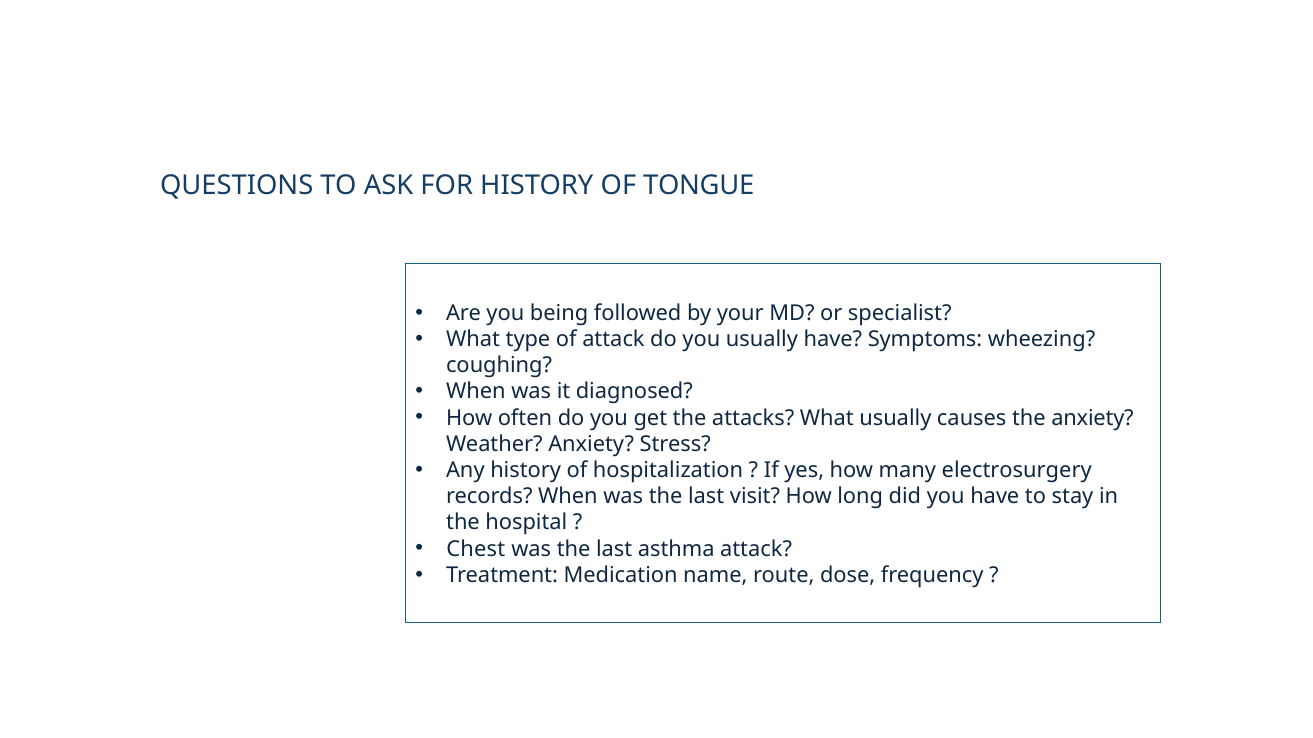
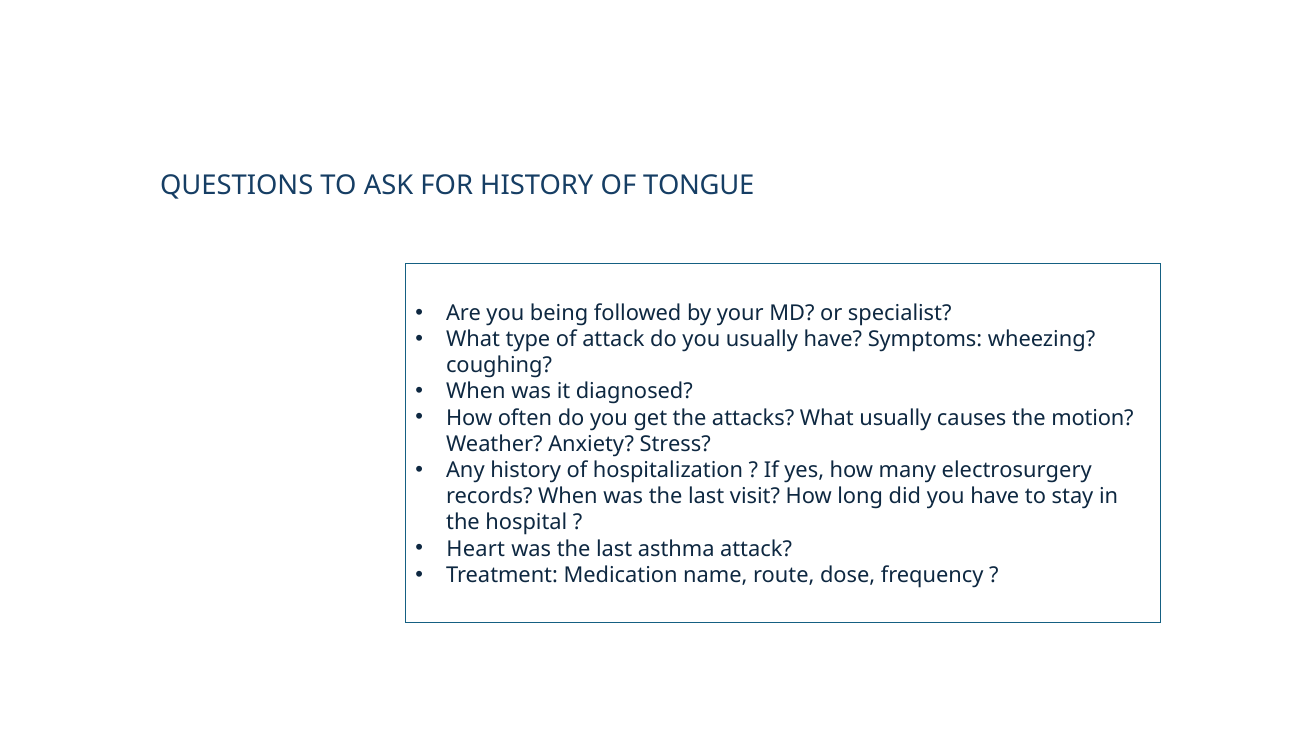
the anxiety: anxiety -> motion (1093, 418)
Chest: Chest -> Heart (476, 549)
